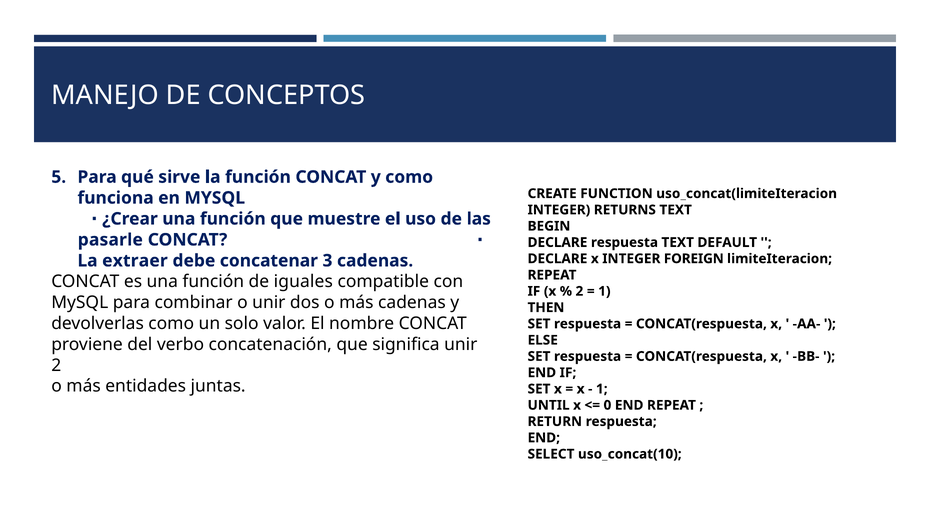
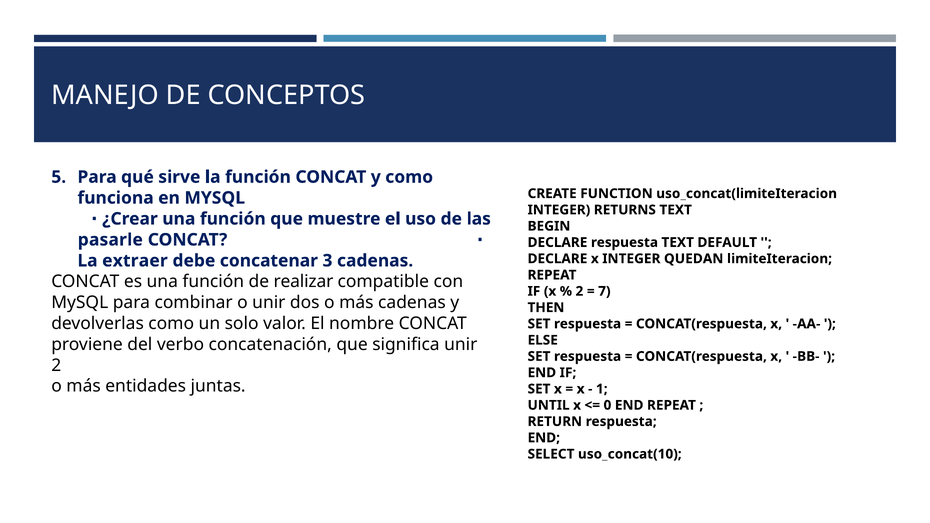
FOREIGN: FOREIGN -> QUEDAN (694, 259)
iguales: iguales -> realizar (303, 282)
1: 1 -> 7 (604, 291)
